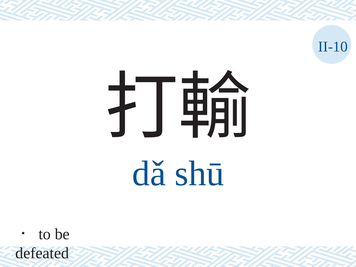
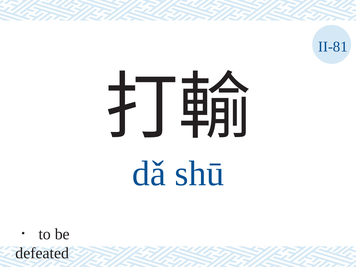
II-10: II-10 -> II-81 (333, 47)
